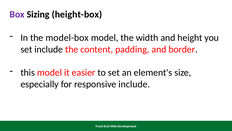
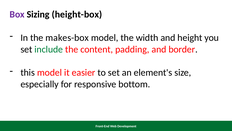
model-box: model-box -> makes-box (67, 38)
include colour: black -> green (49, 49)
responsive include: include -> bottom (134, 84)
